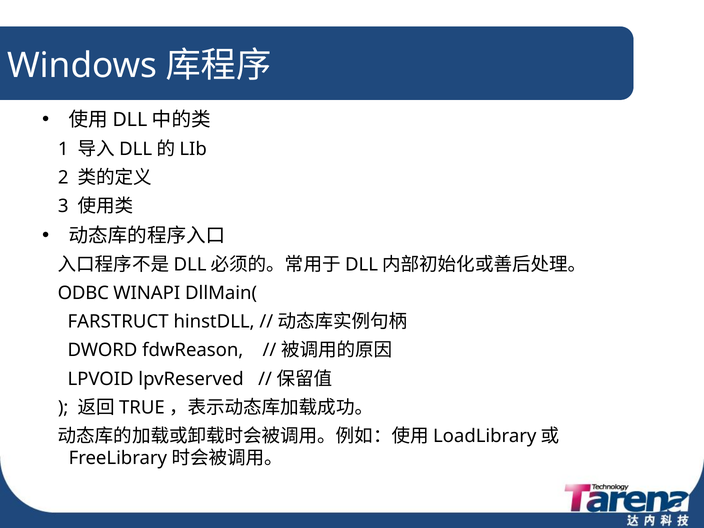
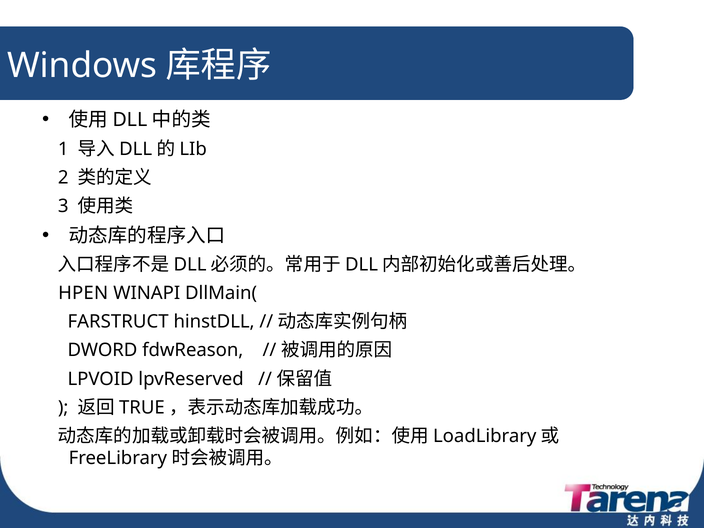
ODBC: ODBC -> HPEN (83, 293)
